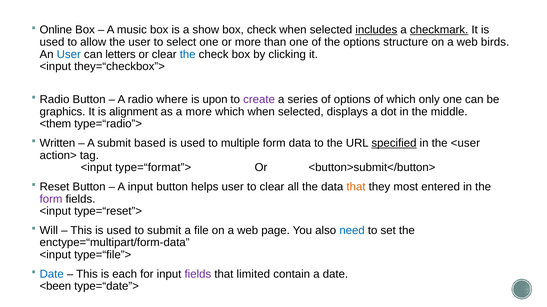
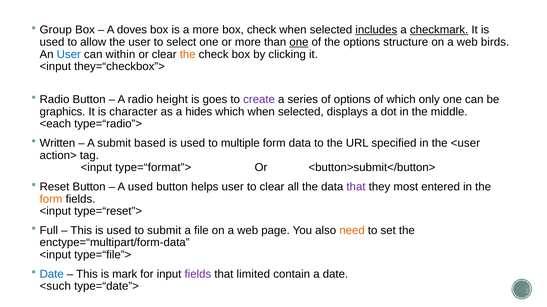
Online: Online -> Group (56, 30)
music: music -> doves (132, 30)
a show: show -> more (206, 30)
one underline: none -> present (299, 42)
letters: letters -> within (120, 54)
the colour: blue -> orange (188, 54)
where: where -> height (172, 100)
upon: upon -> goes (215, 100)
alignment: alignment -> character (133, 112)
a more: more -> hides (199, 112)
<them: <them -> <each (55, 124)
specified underline: present -> none (394, 143)
A input: input -> used (140, 187)
that colour: orange -> purple (356, 187)
form colour: purple -> orange (51, 199)
Will: Will -> Full (49, 231)
need colour: blue -> orange (352, 231)
each: each -> mark (125, 275)
<been: <been -> <such (55, 287)
